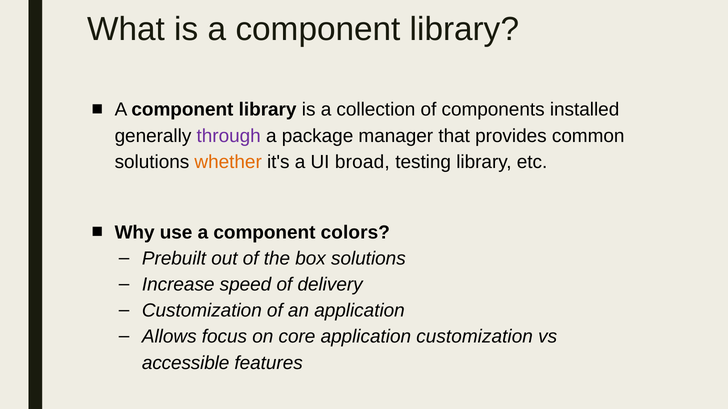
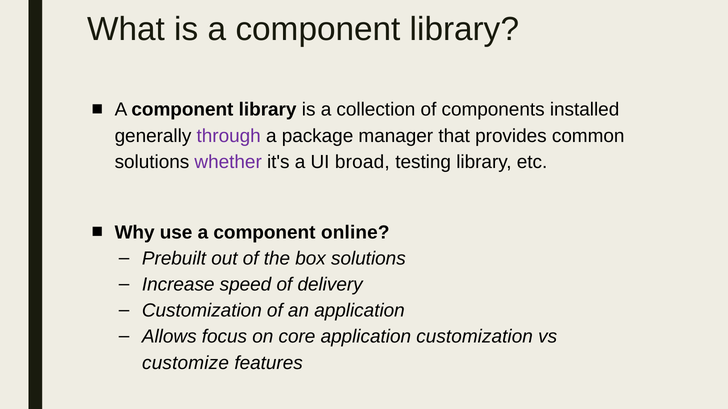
whether colour: orange -> purple (228, 162)
colors: colors -> online (355, 233)
accessible: accessible -> customize (185, 363)
